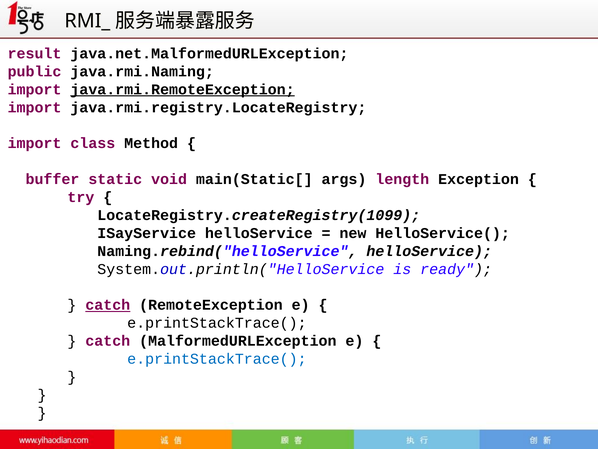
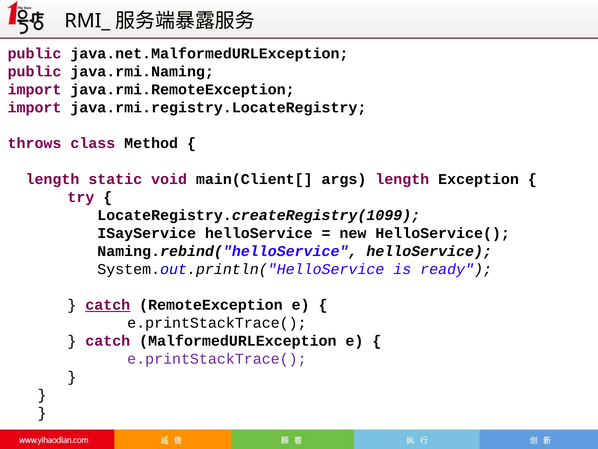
result: result -> public (35, 54)
java.rmi.RemoteException underline: present -> none (183, 89)
import: import -> throws (35, 143)
buffer: buffer -> length (52, 179)
main(Static[: main(Static[ -> main(Client[ (254, 179)
e.printStackTrace( colour: blue -> purple (217, 359)
